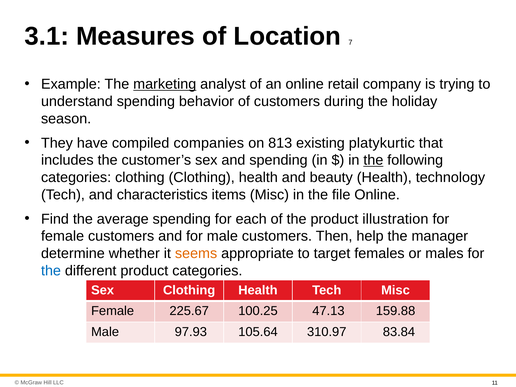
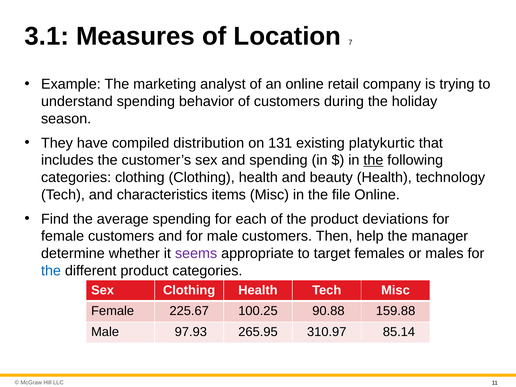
marketing underline: present -> none (165, 84)
companies: companies -> distribution (209, 143)
813: 813 -> 131 (280, 143)
illustration: illustration -> deviations (395, 219)
seems colour: orange -> purple (196, 253)
47.13: 47.13 -> 90.88 (328, 311)
105.64: 105.64 -> 265.95 (258, 332)
83.84: 83.84 -> 85.14 (399, 332)
